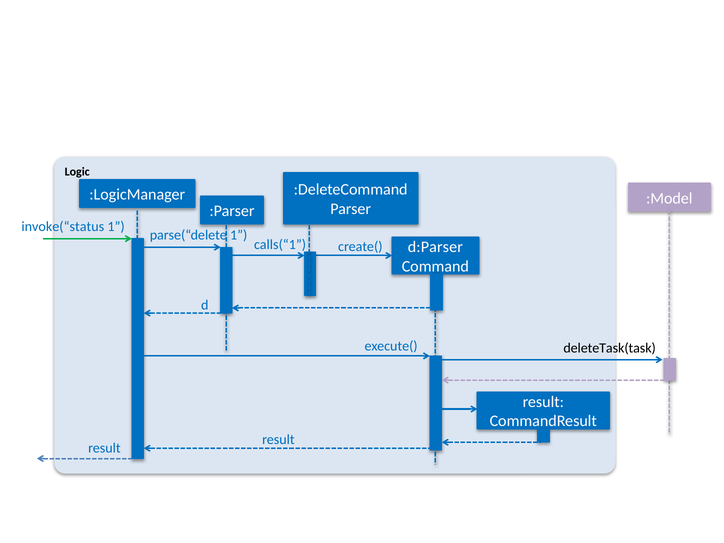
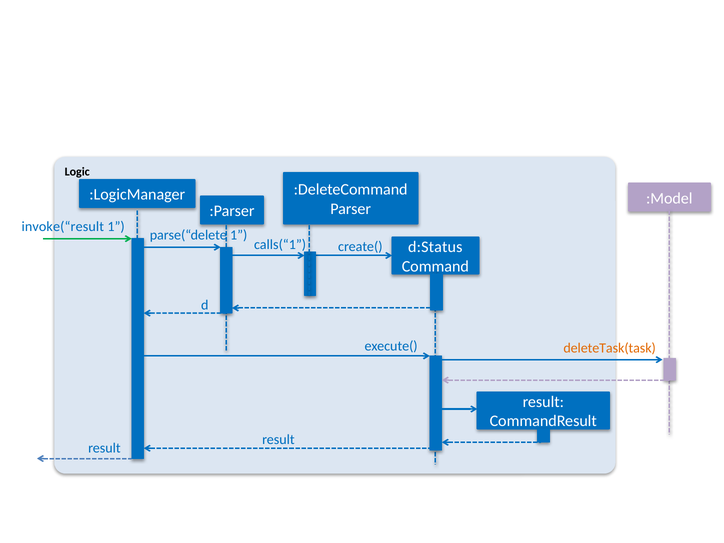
invoke(“status: invoke(“status -> invoke(“result (63, 227)
d:Parser: d:Parser -> d:Status (435, 247)
deleteTask(task colour: black -> orange (610, 348)
